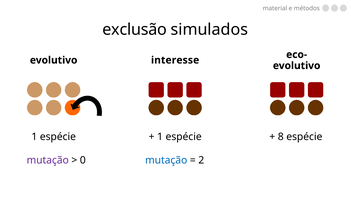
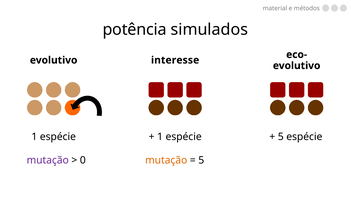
exclusão: exclusão -> potência (135, 29)
8: 8 -> 5 (281, 136)
mutação colour: blue -> orange (166, 160)
2: 2 -> 5 (201, 160)
